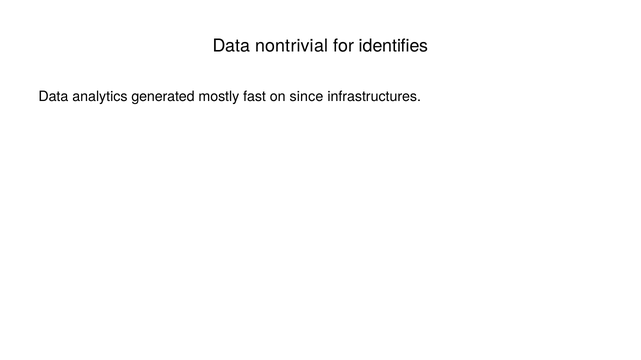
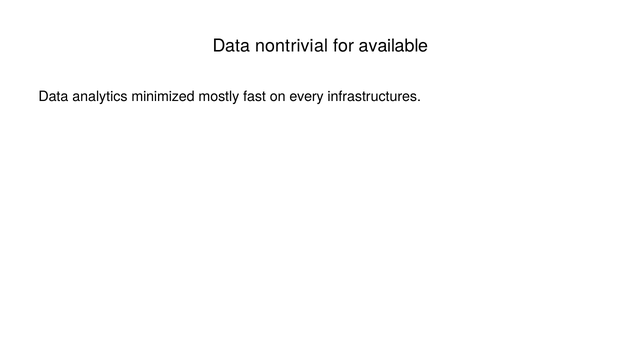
identifies: identifies -> available (394, 46)
generated: generated -> minimized (163, 97)
since: since -> every (307, 97)
